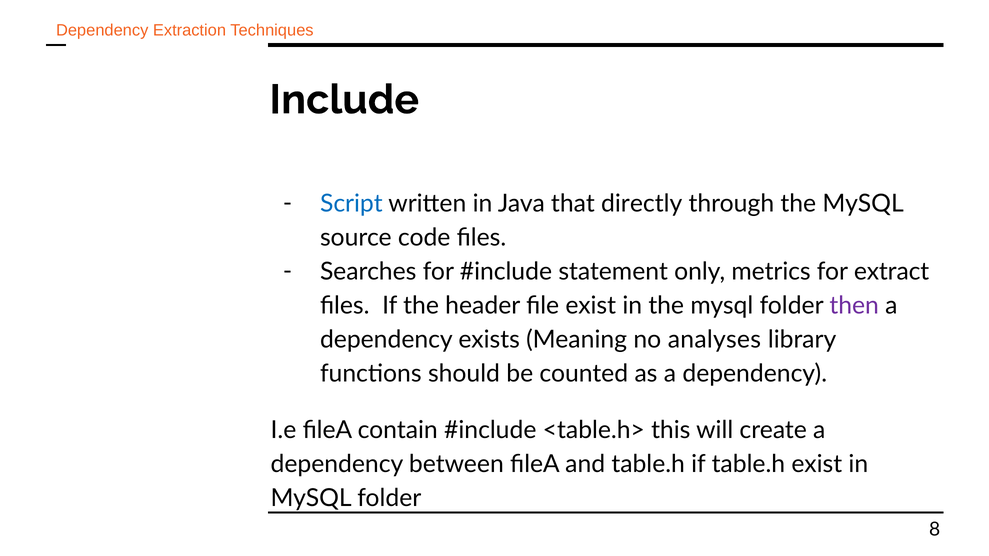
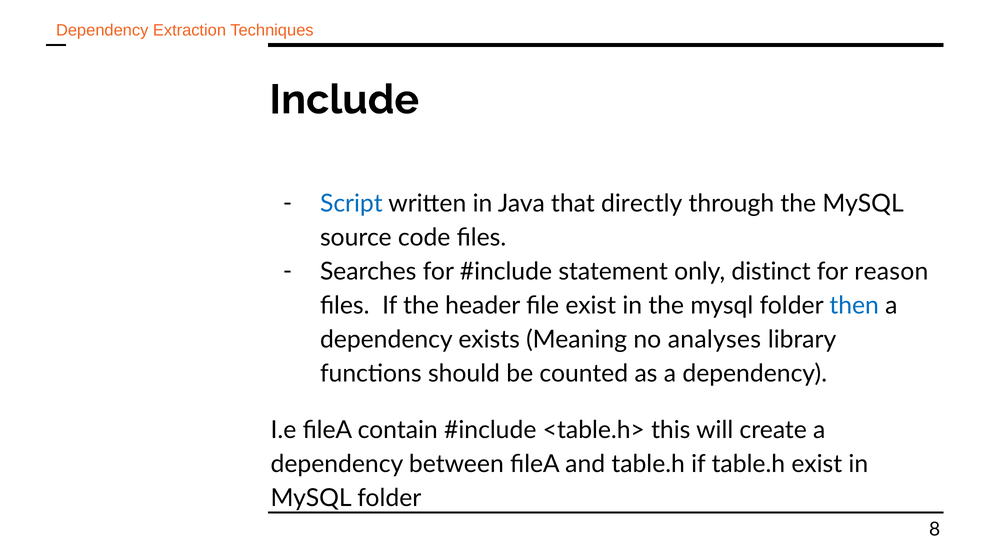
metrics: metrics -> distinct (771, 272)
extract: extract -> reason (891, 272)
then colour: purple -> blue (854, 306)
